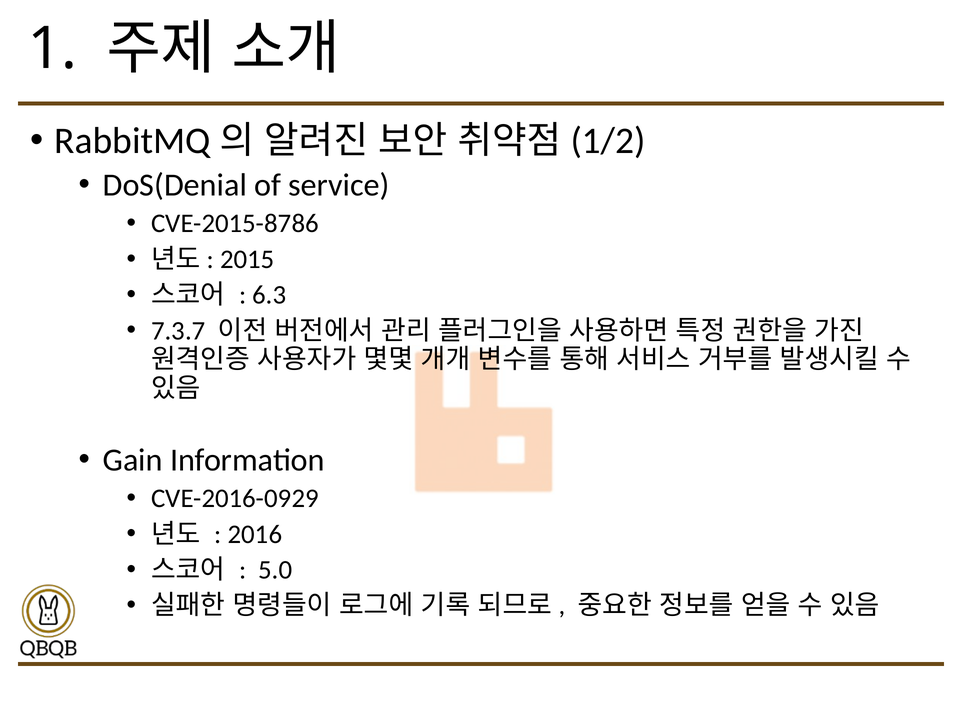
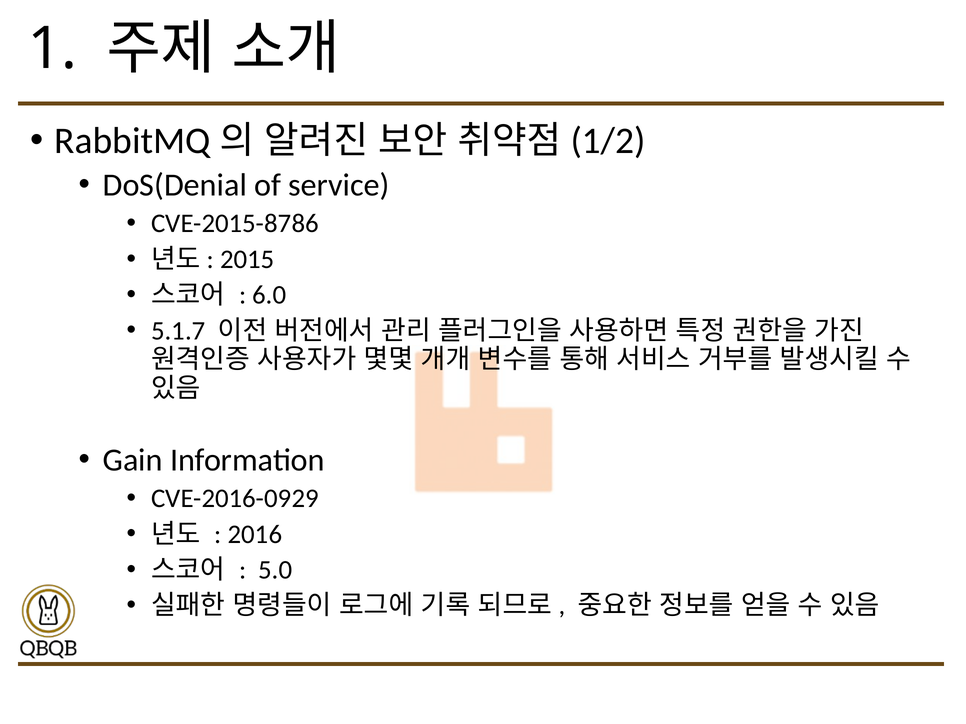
6.3: 6.3 -> 6.0 (269, 295)
7.3.7: 7.3.7 -> 5.1.7 (178, 331)
